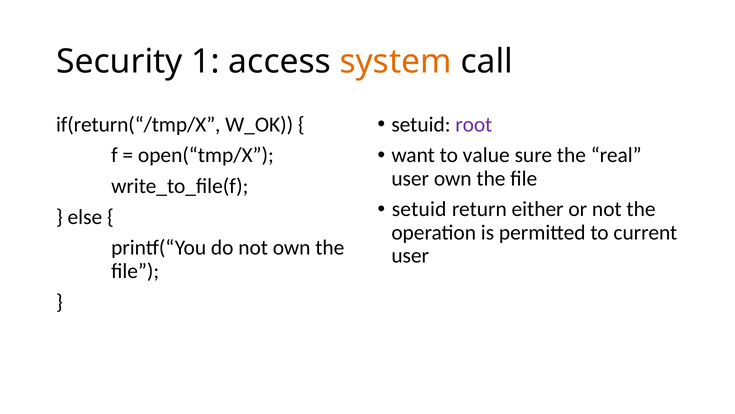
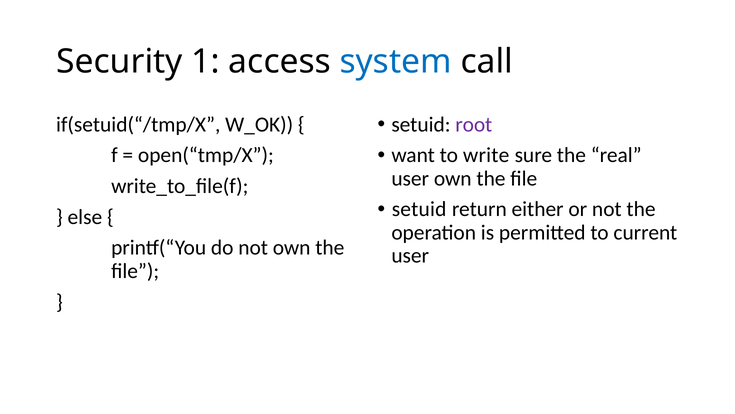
system colour: orange -> blue (396, 62)
if(return(“/tmp/X: if(return(“/tmp/X -> if(setuid(“/tmp/X (138, 124)
value: value -> write (486, 155)
